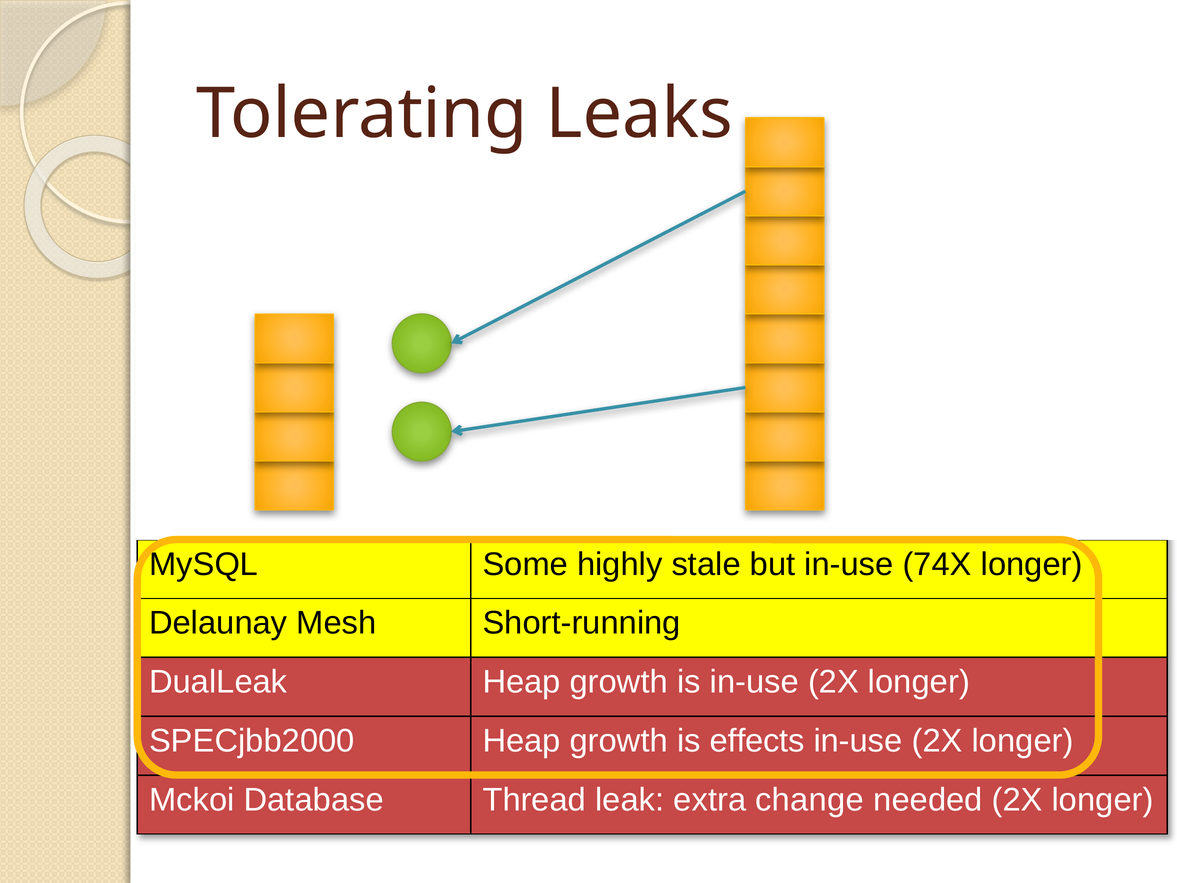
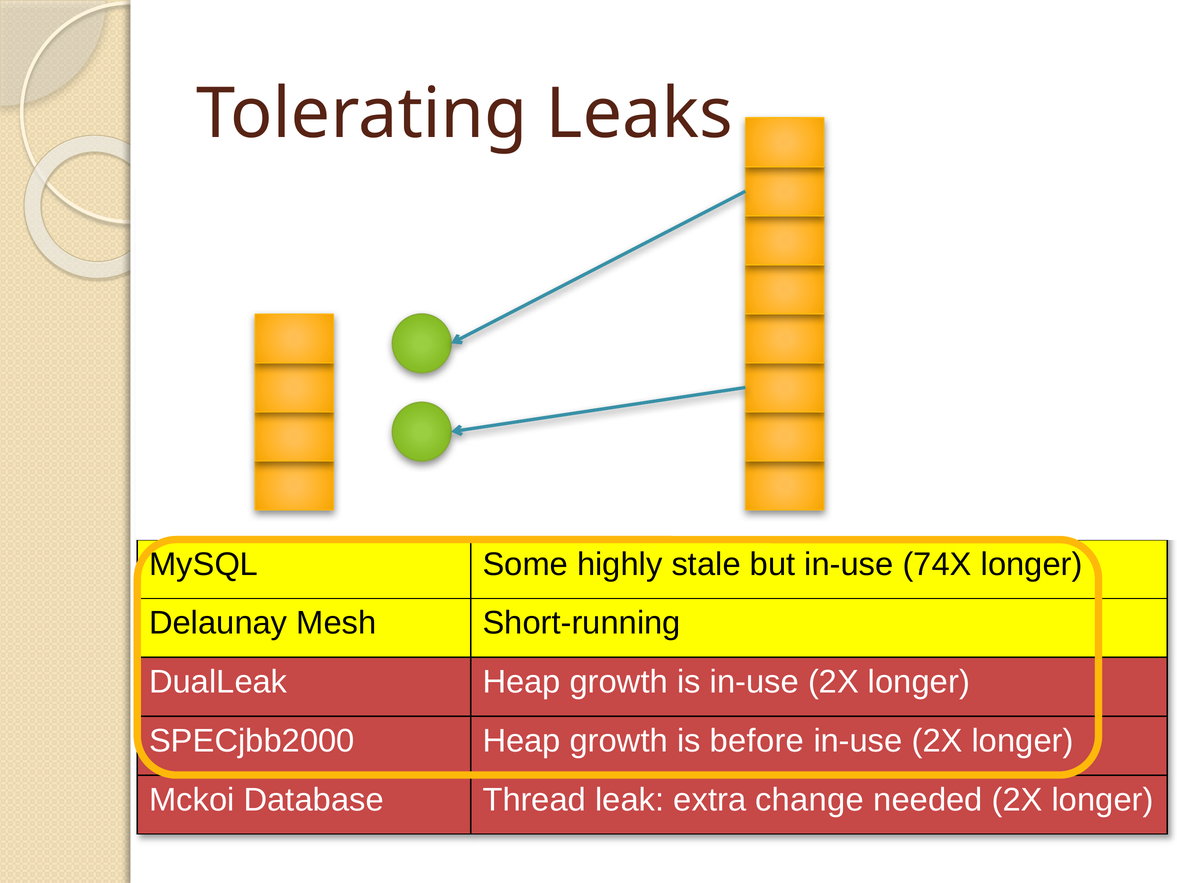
effects: effects -> before (757, 741)
